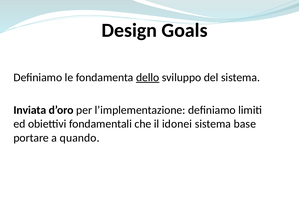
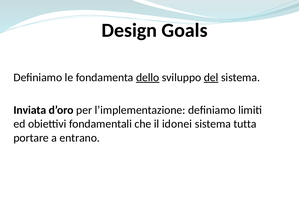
del underline: none -> present (211, 78)
base: base -> tutta (245, 124)
quando: quando -> entrano (80, 138)
